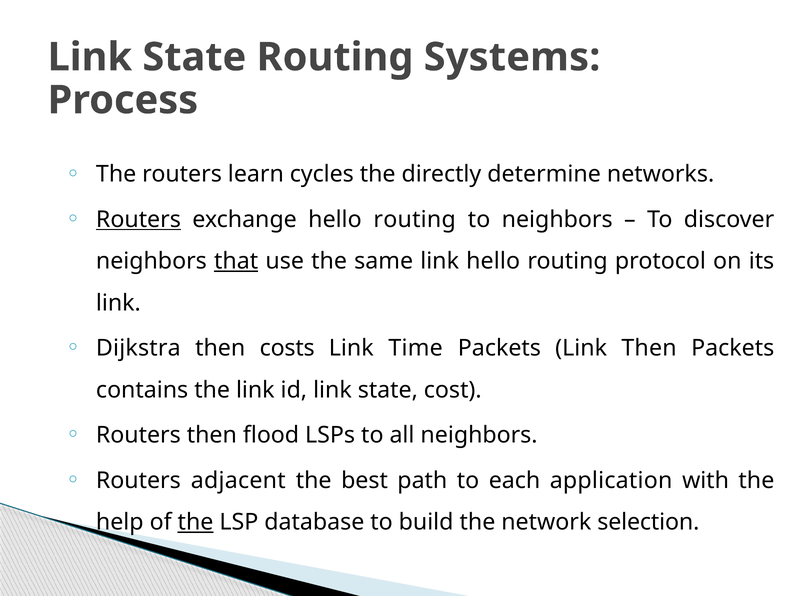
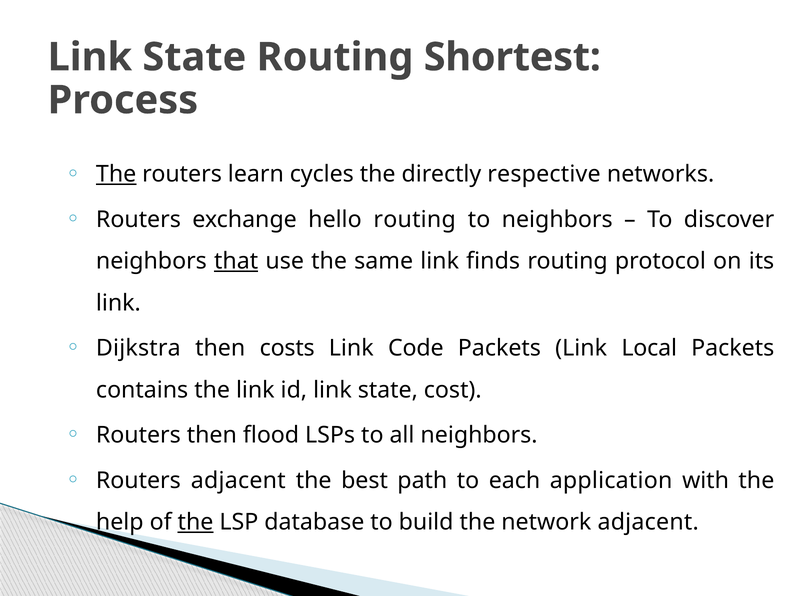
Systems: Systems -> Shortest (512, 57)
The underline: none -> present (116, 174)
determine: determine -> respective (544, 174)
Routers underline: present -> none (138, 220)
link hello: hello -> finds (493, 261)
Time: Time -> Code (416, 348)
Link Then: Then -> Local (649, 348)
network selection: selection -> adjacent (648, 522)
